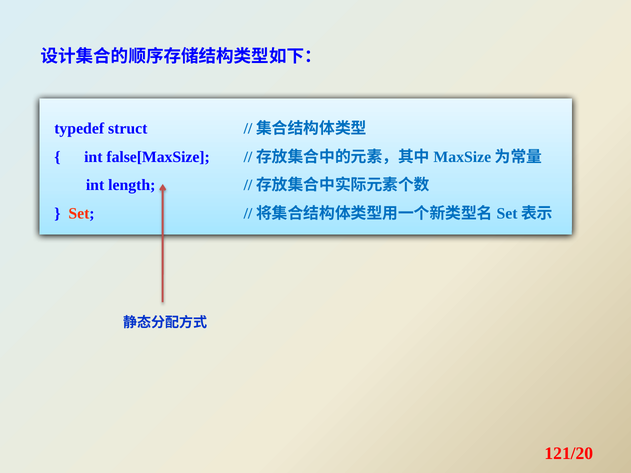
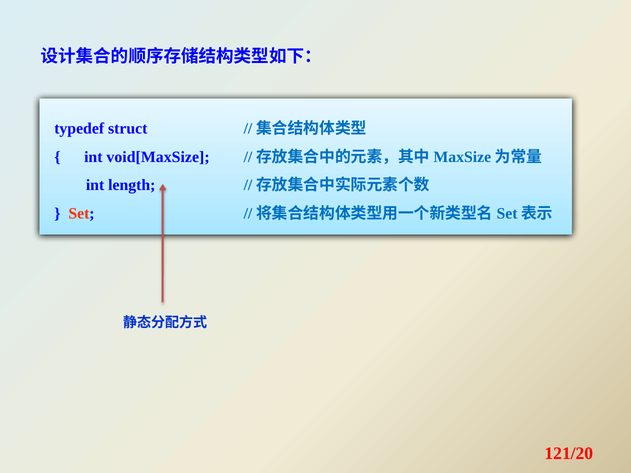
false[MaxSize: false[MaxSize -> void[MaxSize (158, 157)
